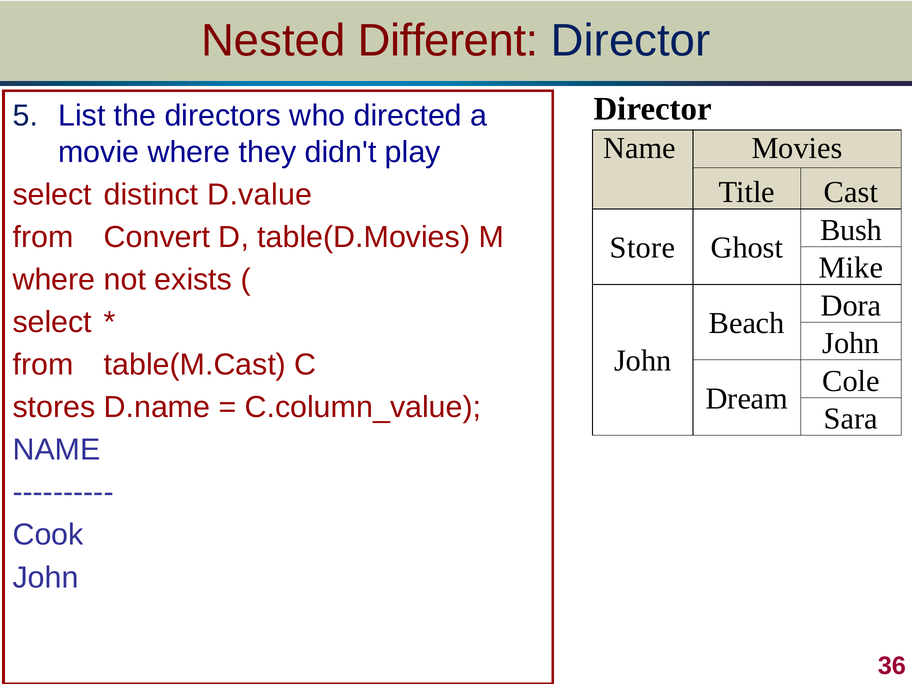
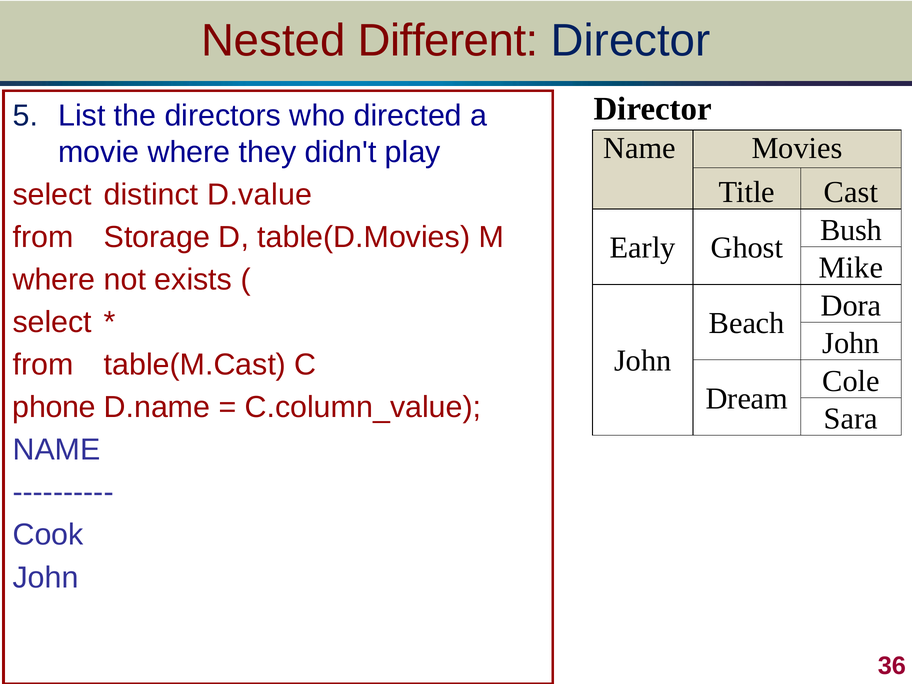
Convert: Convert -> Storage (157, 237)
Store: Store -> Early (643, 248)
stores: stores -> phone (54, 407)
